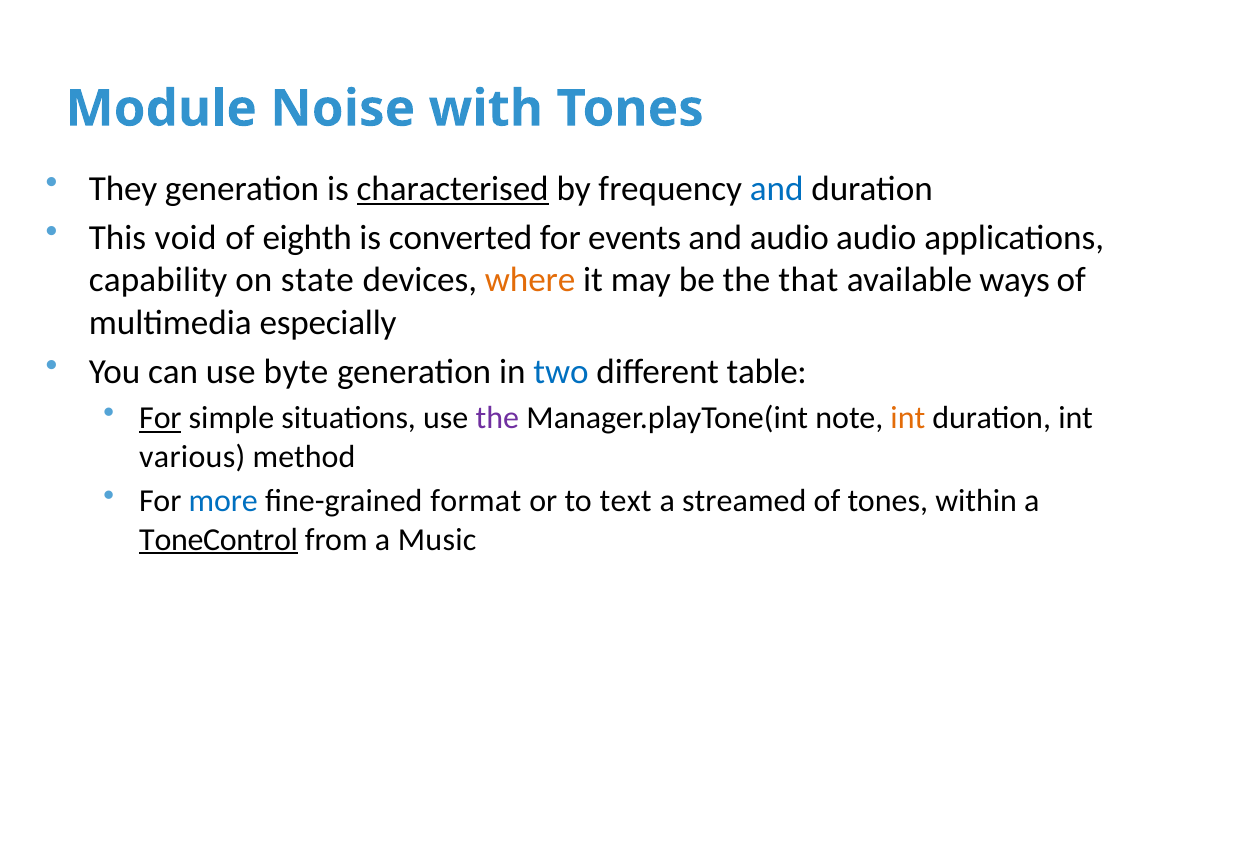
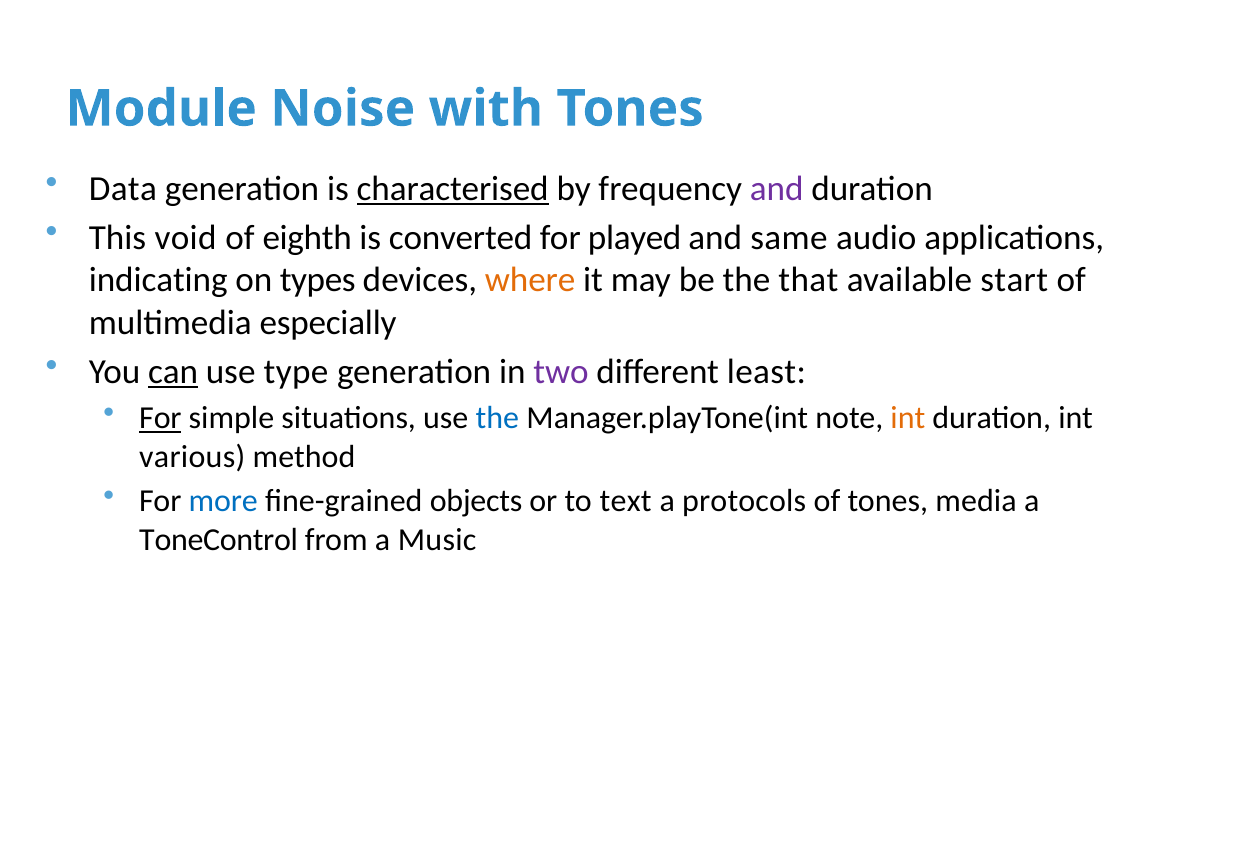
They: They -> Data (123, 189)
and colour: blue -> purple (777, 189)
events: events -> played (635, 238)
and audio: audio -> same (789, 238)
capability: capability -> indicating (158, 280)
state: state -> types (318, 280)
ways: ways -> start (1014, 280)
can underline: none -> present (173, 372)
byte: byte -> type (296, 372)
two colour: blue -> purple (561, 372)
table: table -> least (766, 372)
the colour: purple -> blue (497, 418)
format: format -> objects (476, 501)
streamed: streamed -> protocols (744, 501)
within: within -> media (976, 501)
ToneControl underline: present -> none (219, 540)
